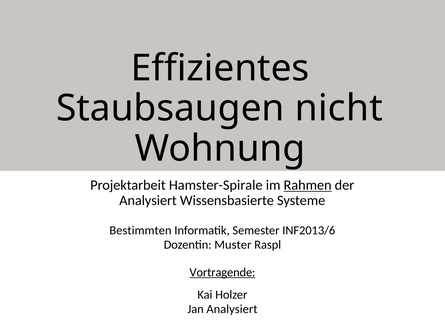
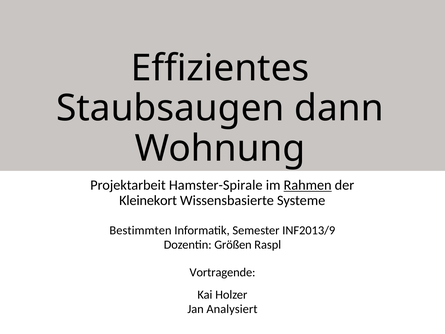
nicht: nicht -> dann (339, 108)
Analysiert: Analysiert -> Kleinekort (148, 200)
INF2013/6: INF2013/6 -> INF2013/9 (309, 230)
Muster: Muster -> Größen (233, 245)
Vortragende underline: present -> none (222, 272)
